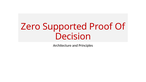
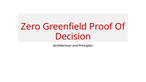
Supported: Supported -> Greenfield (65, 27)
